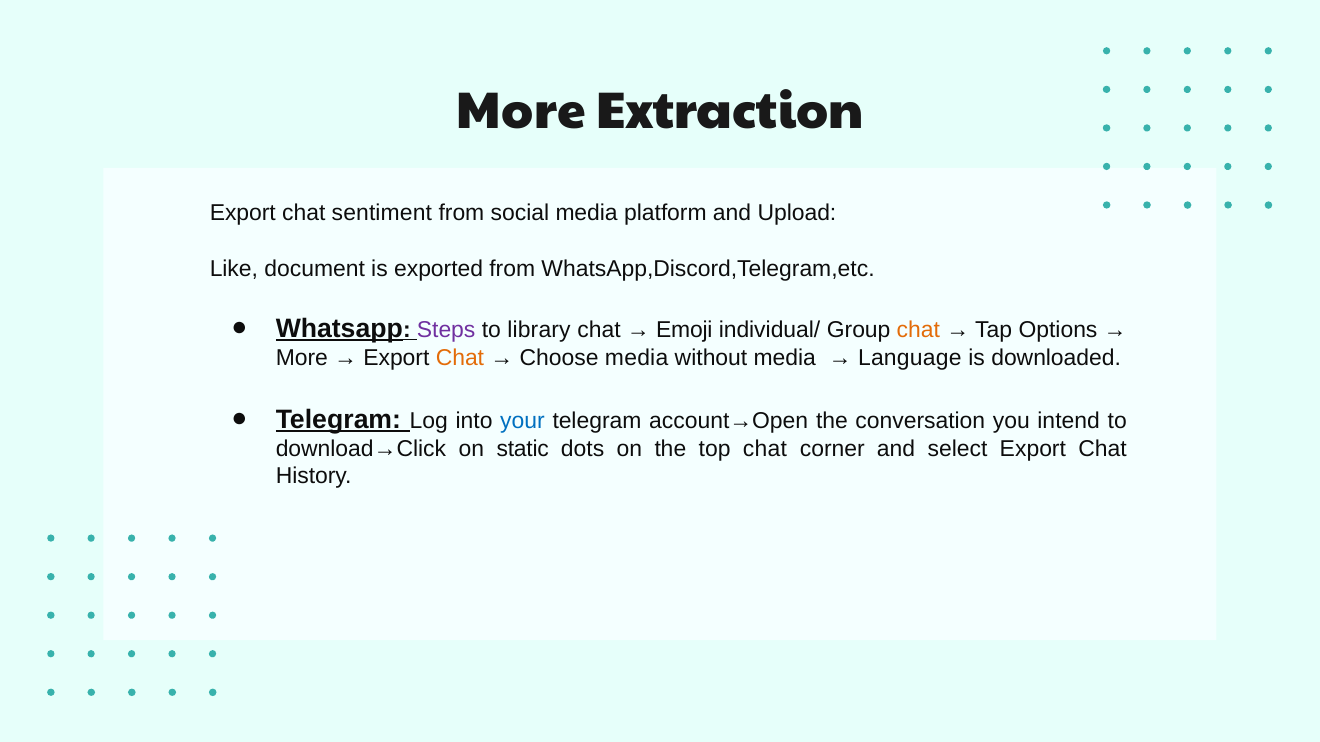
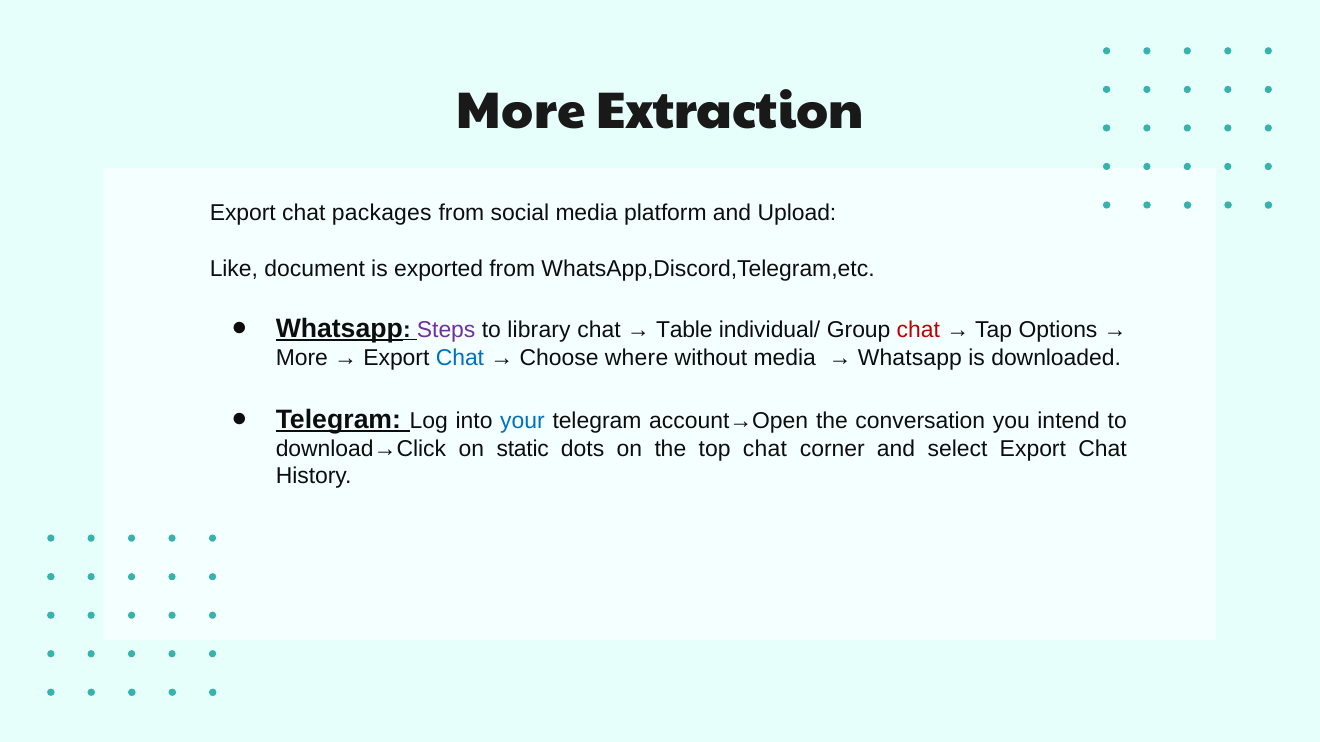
sentiment: sentiment -> packages (382, 213)
Emoji: Emoji -> Table (684, 330)
chat colour: orange -> red (918, 330)
Chat colour: orange -> blue (460, 358)
Choose media: media -> where (637, 358)
Language: Language -> Whatsapp (910, 358)
